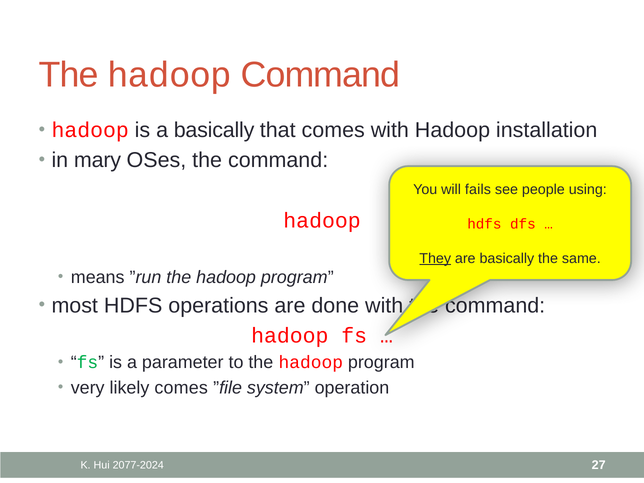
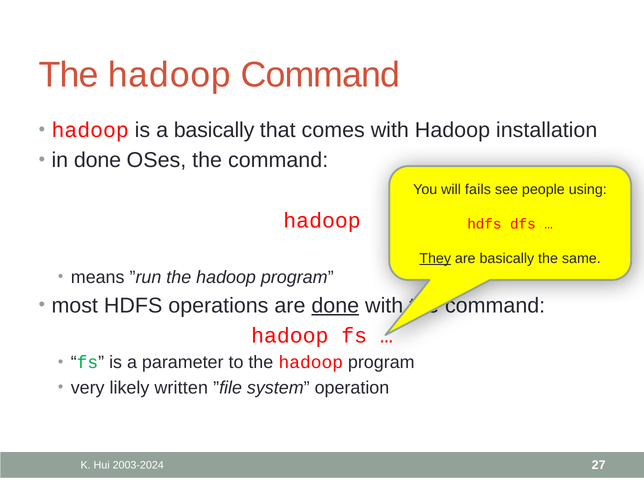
in mary: mary -> done (98, 160)
done underline: none -> present (335, 306)
likely comes: comes -> written (181, 388)
2077-2024: 2077-2024 -> 2003-2024 (138, 465)
